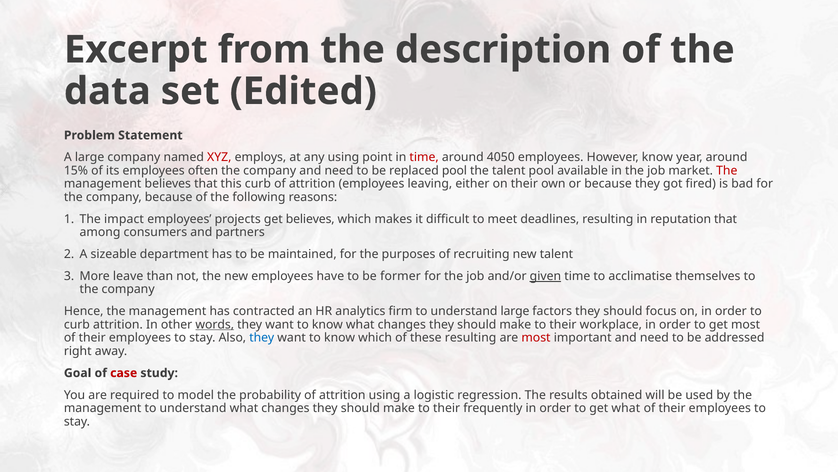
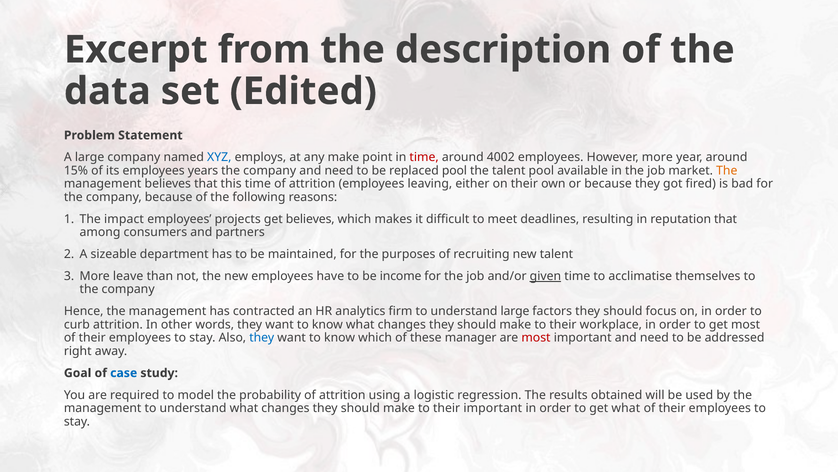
XYZ colour: red -> blue (219, 157)
any using: using -> make (343, 157)
4050: 4050 -> 4002 (501, 157)
However know: know -> more (657, 157)
often: often -> years (203, 170)
The colour: red -> orange (727, 170)
this curb: curb -> time (258, 184)
former: former -> income (401, 276)
words underline: present -> none (215, 324)
these resulting: resulting -> manager (471, 337)
case colour: red -> blue (124, 373)
their frequently: frequently -> important (493, 408)
